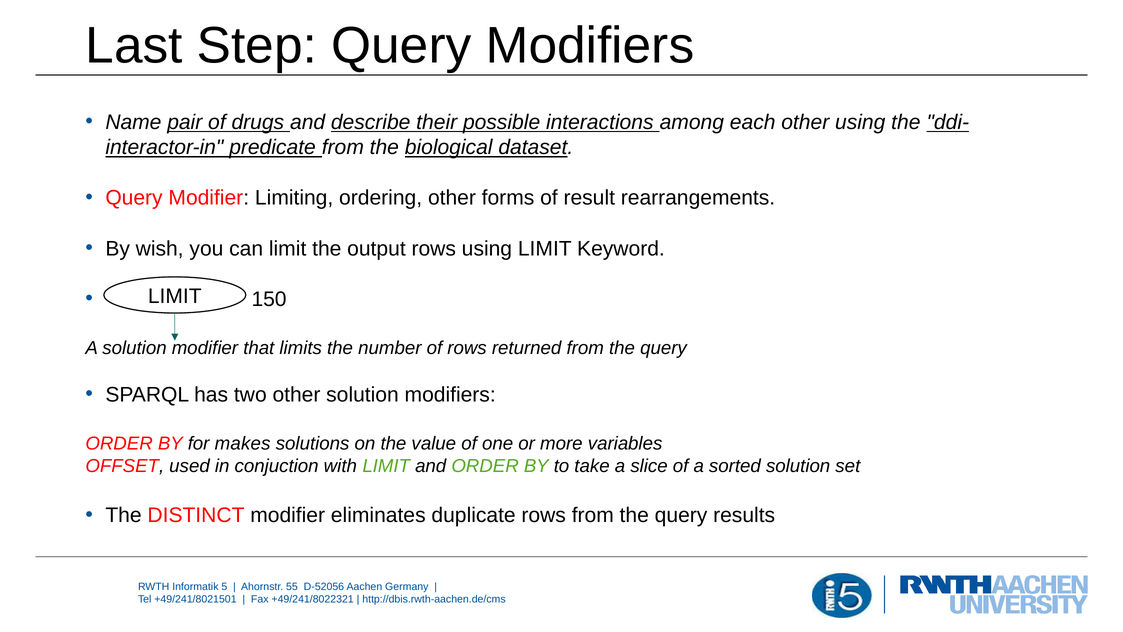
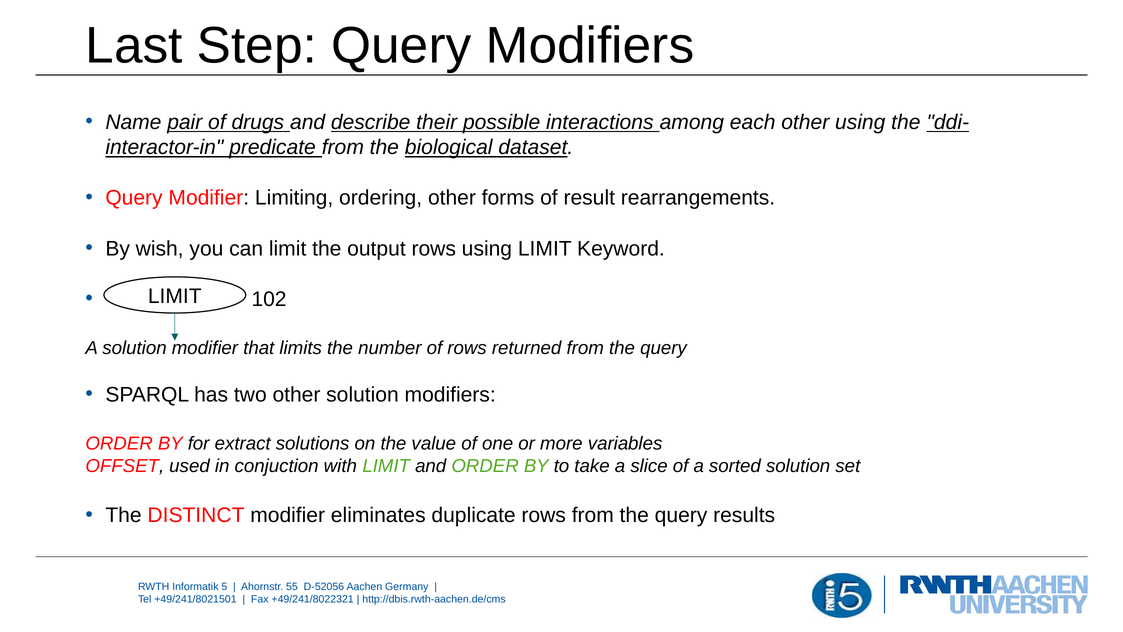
150: 150 -> 102 (269, 299)
makes: makes -> extract (243, 443)
